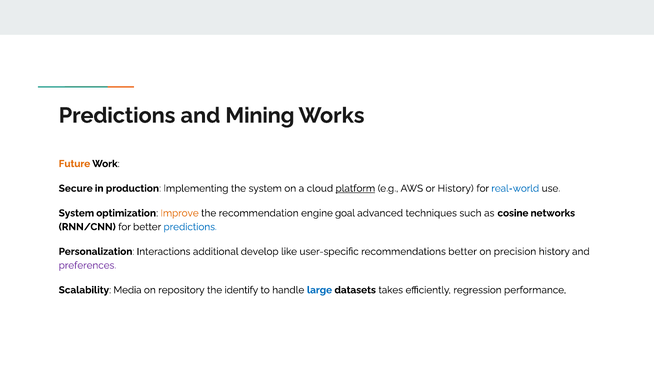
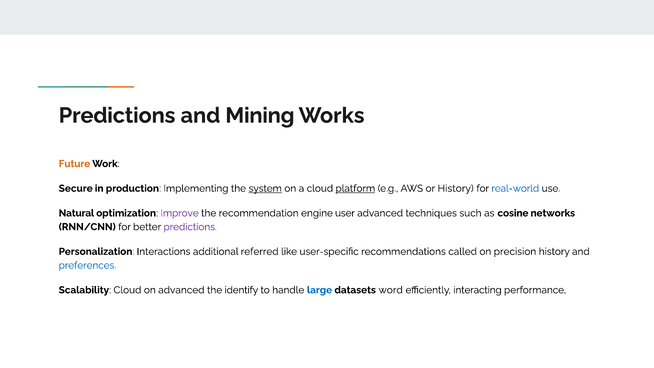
system underline: none -> present (265, 188)
System: System -> Natural (76, 213)
Improve colour: orange -> purple (180, 213)
goal: goal -> user (345, 213)
predictions colour: blue -> purple (190, 227)
develop: develop -> referred (260, 251)
recommendations better: better -> called (463, 251)
preferences colour: purple -> blue (87, 265)
Scalability Media: Media -> Cloud (127, 290)
on repository: repository -> advanced (181, 290)
takes: takes -> word (391, 290)
regression: regression -> interacting (478, 290)
